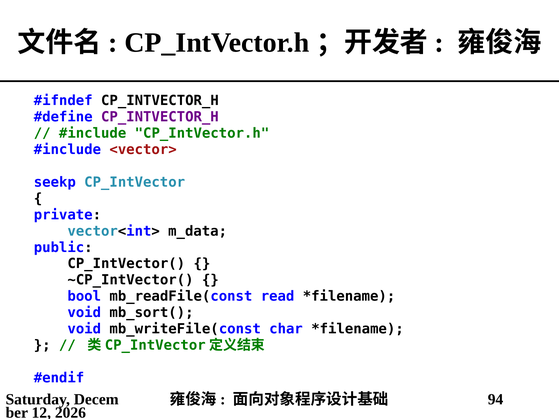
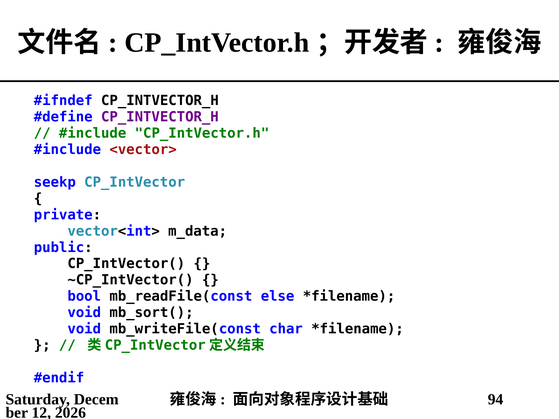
read: read -> else (278, 296)
